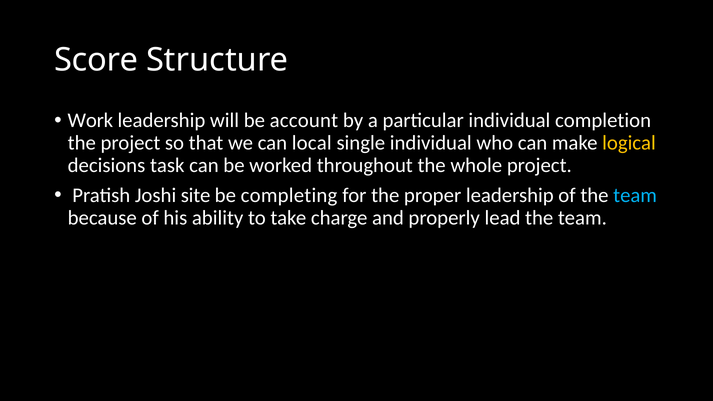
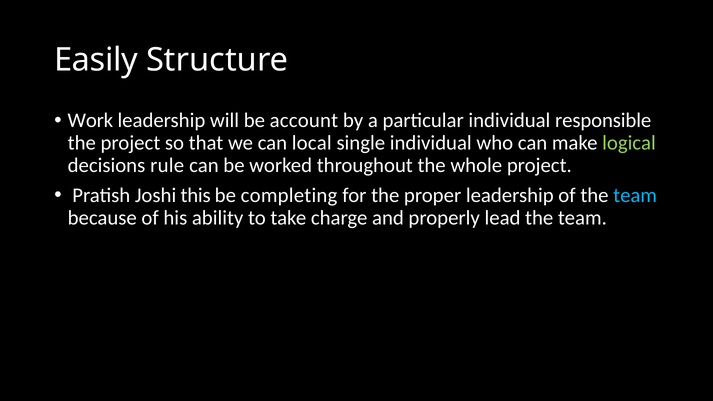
Score: Score -> Easily (96, 60)
completion: completion -> responsible (603, 121)
logical colour: yellow -> light green (629, 143)
task: task -> rule (167, 165)
site: site -> this (196, 195)
